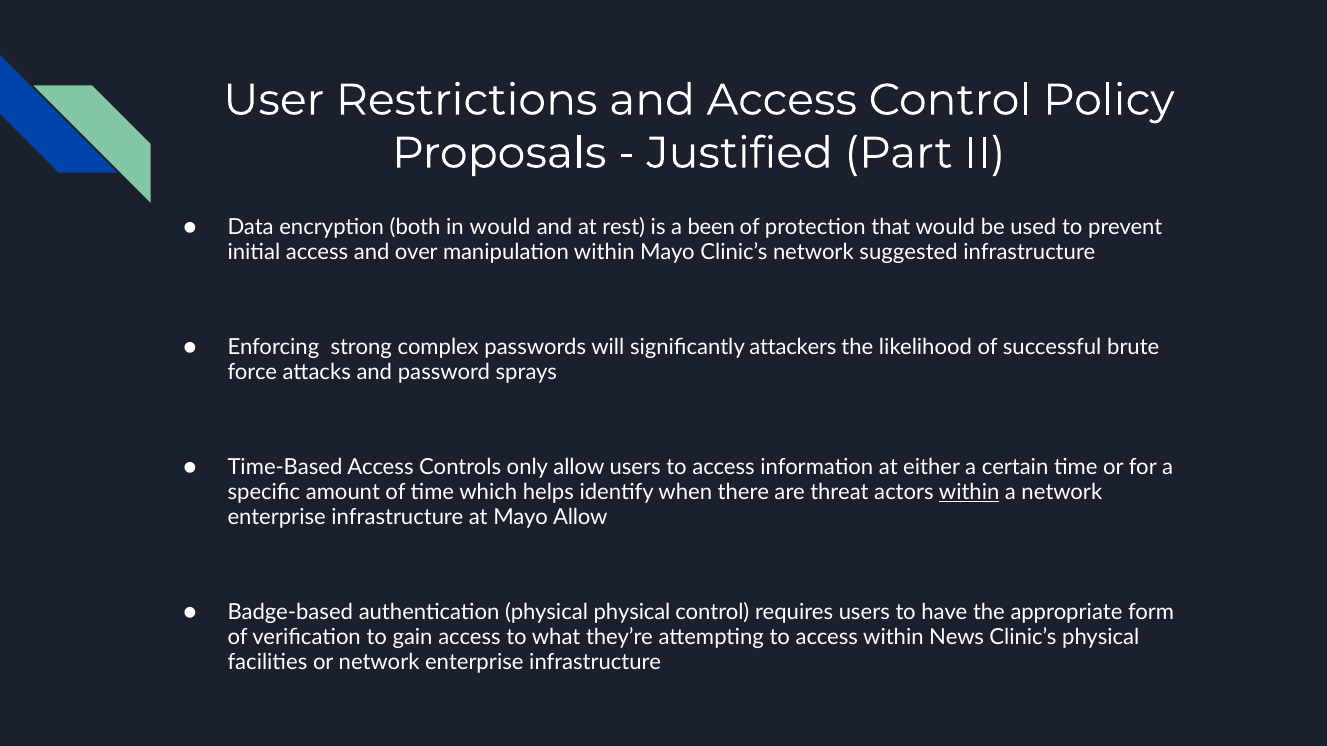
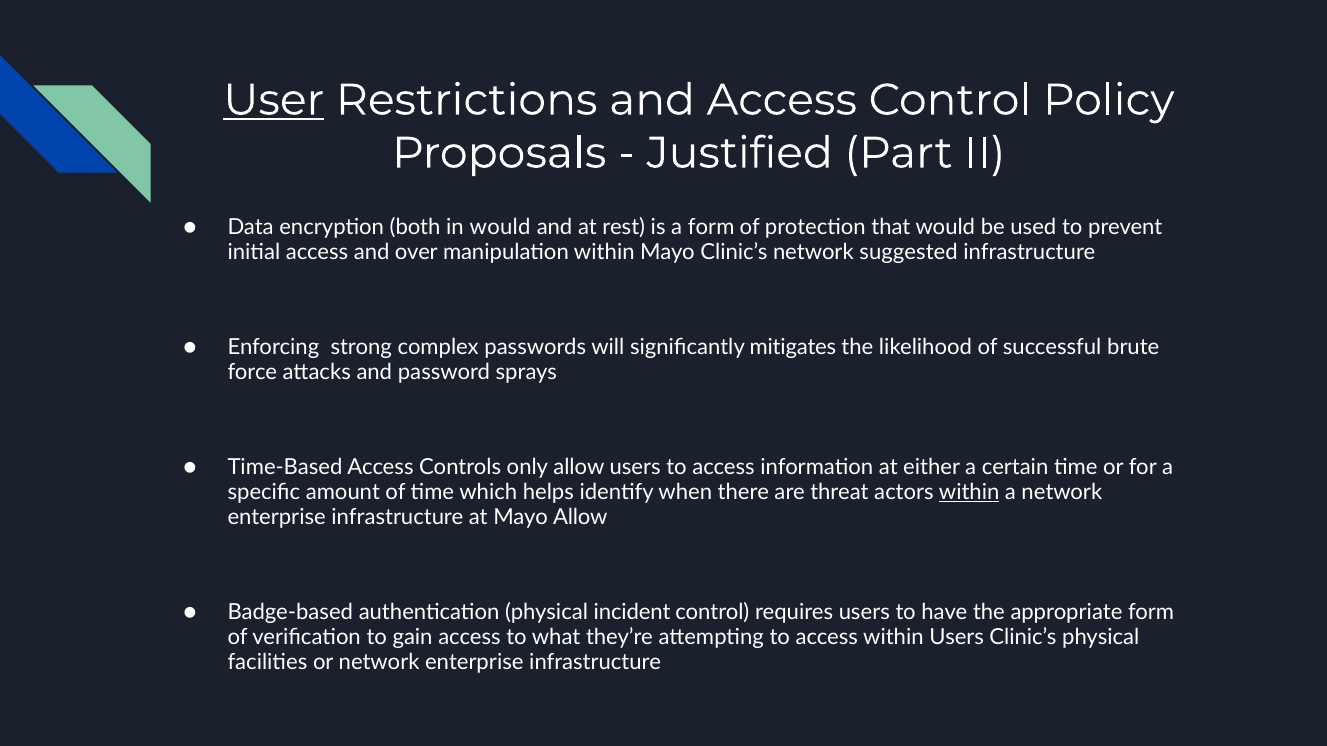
User underline: none -> present (274, 100)
a been: been -> form (711, 227)
attackers: attackers -> mitigates (793, 347)
physical physical: physical -> incident (632, 612)
within News: News -> Users (957, 637)
